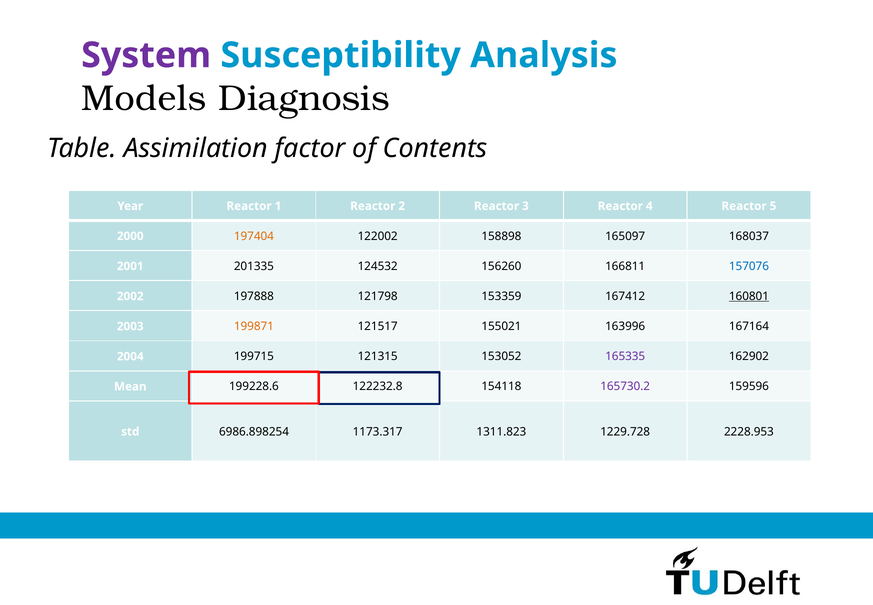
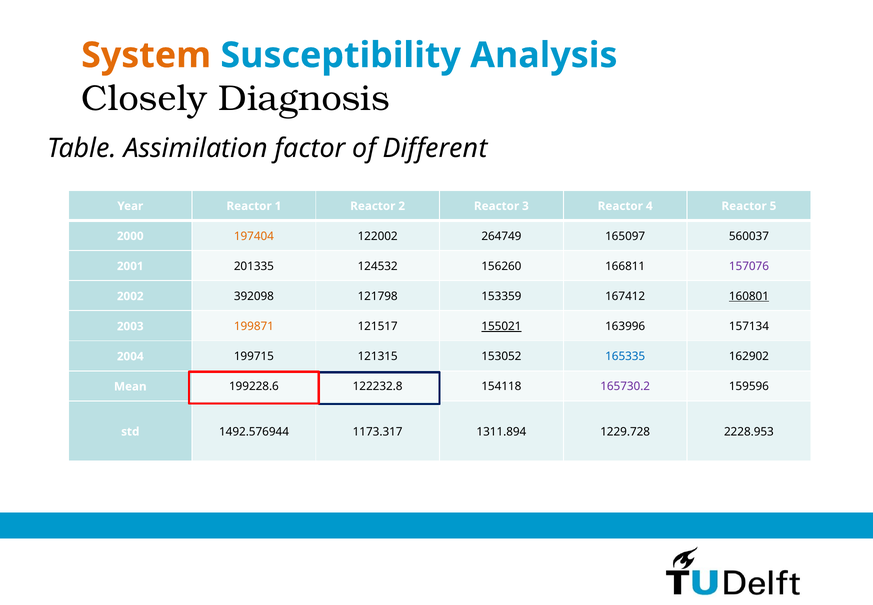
System colour: purple -> orange (146, 55)
Models: Models -> Closely (144, 98)
Contents: Contents -> Different (435, 148)
158898: 158898 -> 264749 (501, 236)
168037: 168037 -> 560037 (749, 236)
157076 colour: blue -> purple (749, 266)
197888: 197888 -> 392098 (254, 296)
155021 underline: none -> present (501, 326)
167164: 167164 -> 157134 (749, 326)
165335 colour: purple -> blue (625, 356)
6986.898254: 6986.898254 -> 1492.576944 (254, 431)
1311.823: 1311.823 -> 1311.894 (501, 431)
